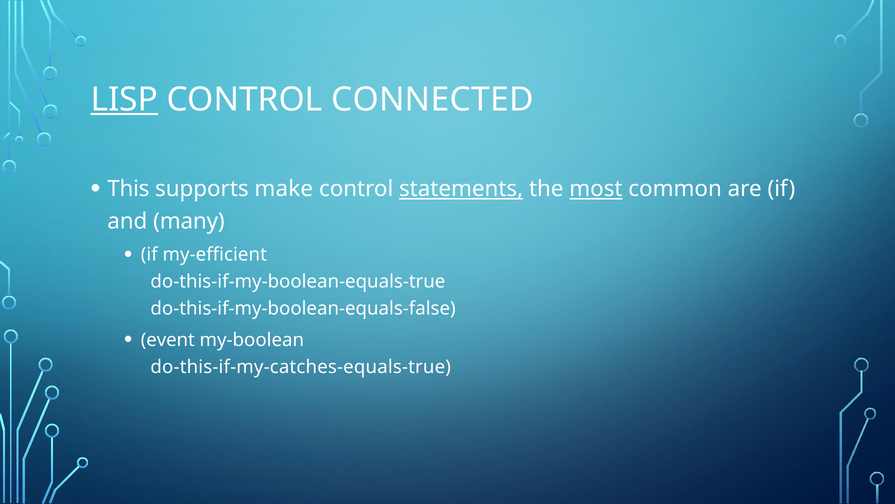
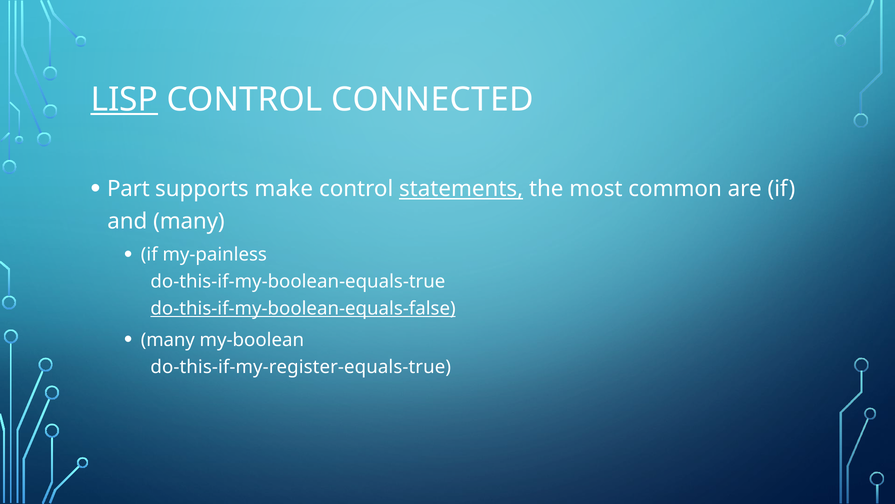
This: This -> Part (128, 189)
most underline: present -> none (596, 189)
my-efficient: my-efficient -> my-painless (215, 255)
do-this-if-my-boolean-equals-false underline: none -> present (303, 308)
event: event -> many (168, 340)
do-this-if-my-catches-equals-true: do-this-if-my-catches-equals-true -> do-this-if-my-register-equals-true (301, 367)
